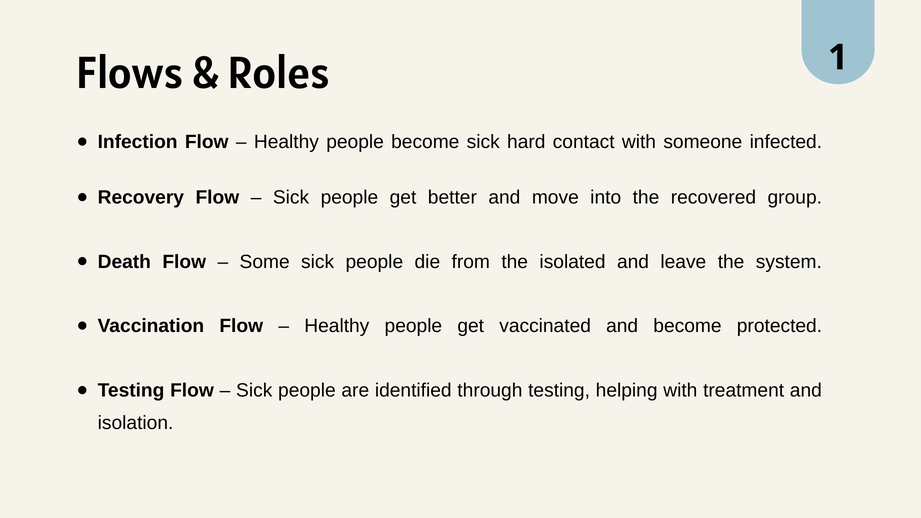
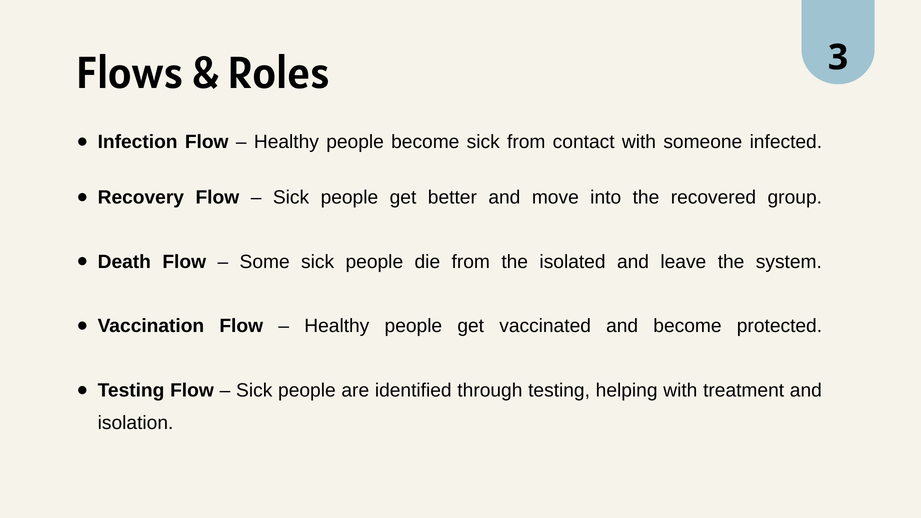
1: 1 -> 3 (838, 58)
sick hard: hard -> from (526, 142)
